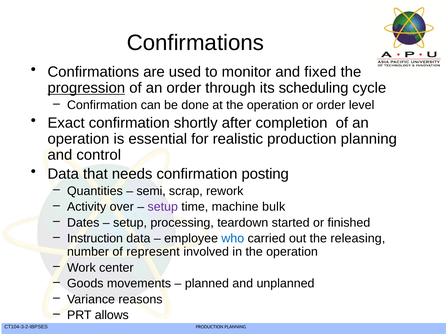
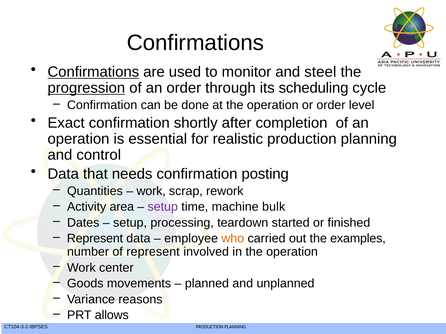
Confirmations underline: none -> present (93, 72)
fixed: fixed -> steel (320, 72)
semi: semi -> work (151, 191)
over: over -> area (122, 207)
Instruction: Instruction -> Represent (95, 239)
who colour: blue -> orange (233, 239)
releasing: releasing -> examples (358, 239)
